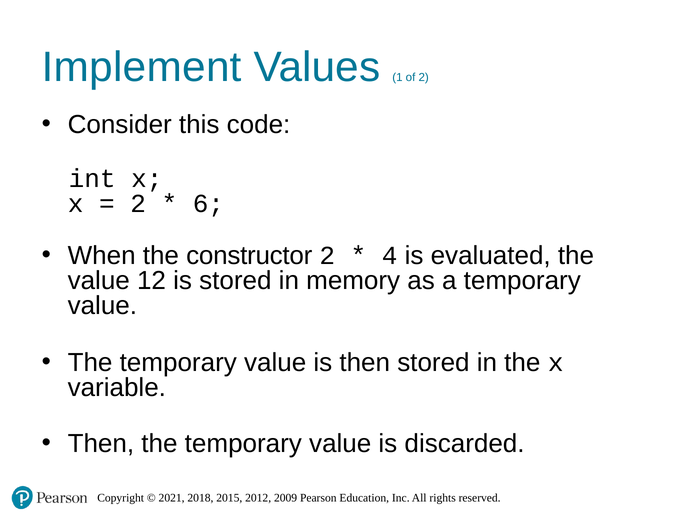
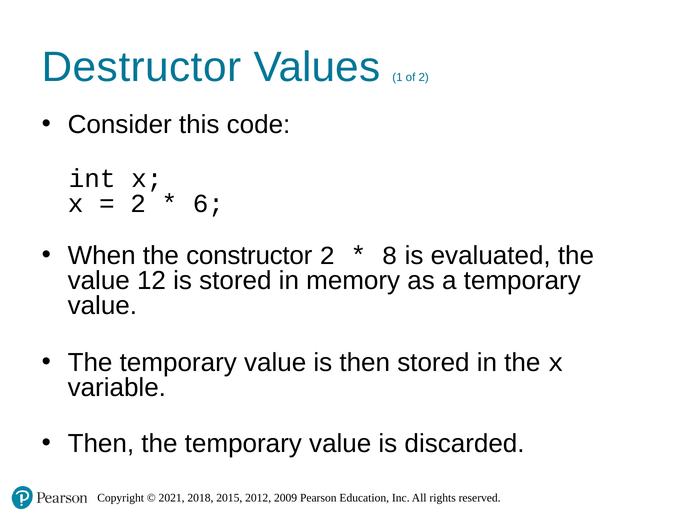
Implement: Implement -> Destructor (142, 67)
4: 4 -> 8 (390, 256)
